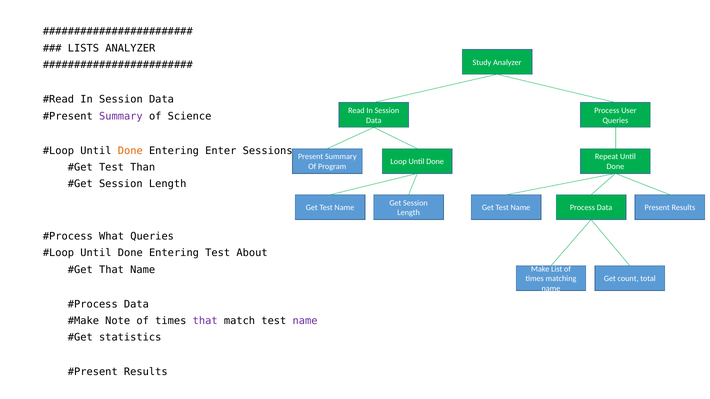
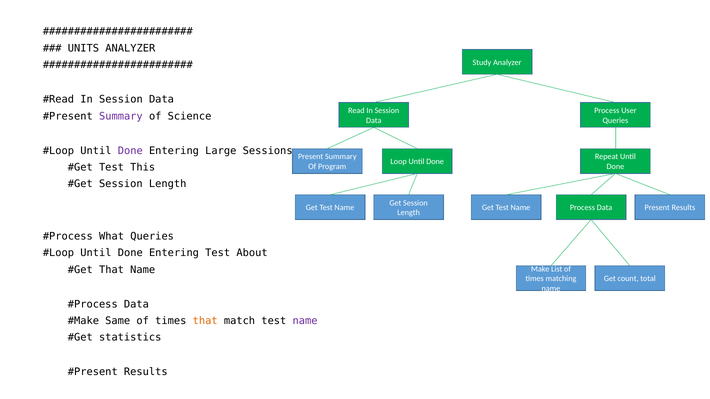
LISTS: LISTS -> UNITS (83, 48)
Done colour: orange -> purple (130, 151)
Enter: Enter -> Large (221, 151)
Than: Than -> This (143, 167)
Note: Note -> Same (118, 321)
that colour: purple -> orange (205, 321)
